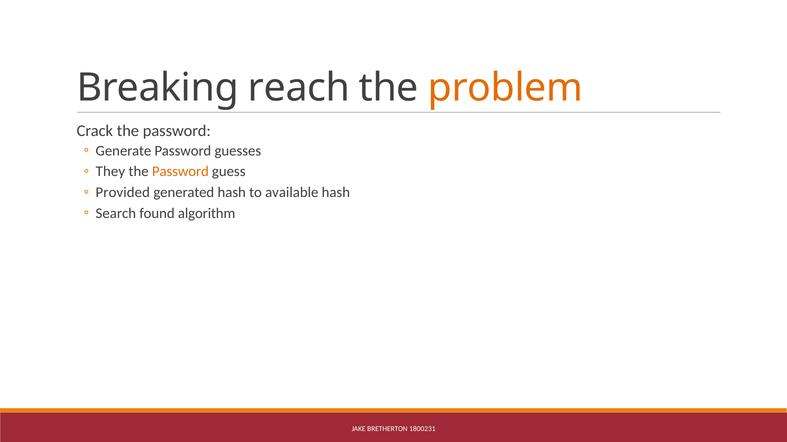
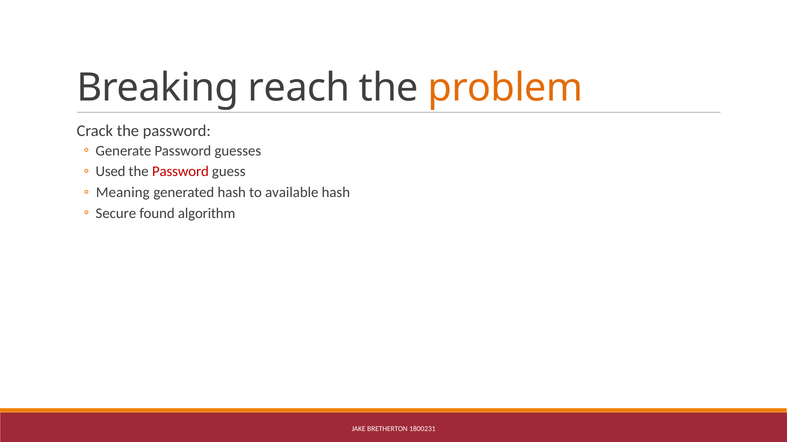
They: They -> Used (111, 172)
Password colour: orange -> red (180, 172)
Provided: Provided -> Meaning (123, 193)
Search: Search -> Secure (116, 214)
